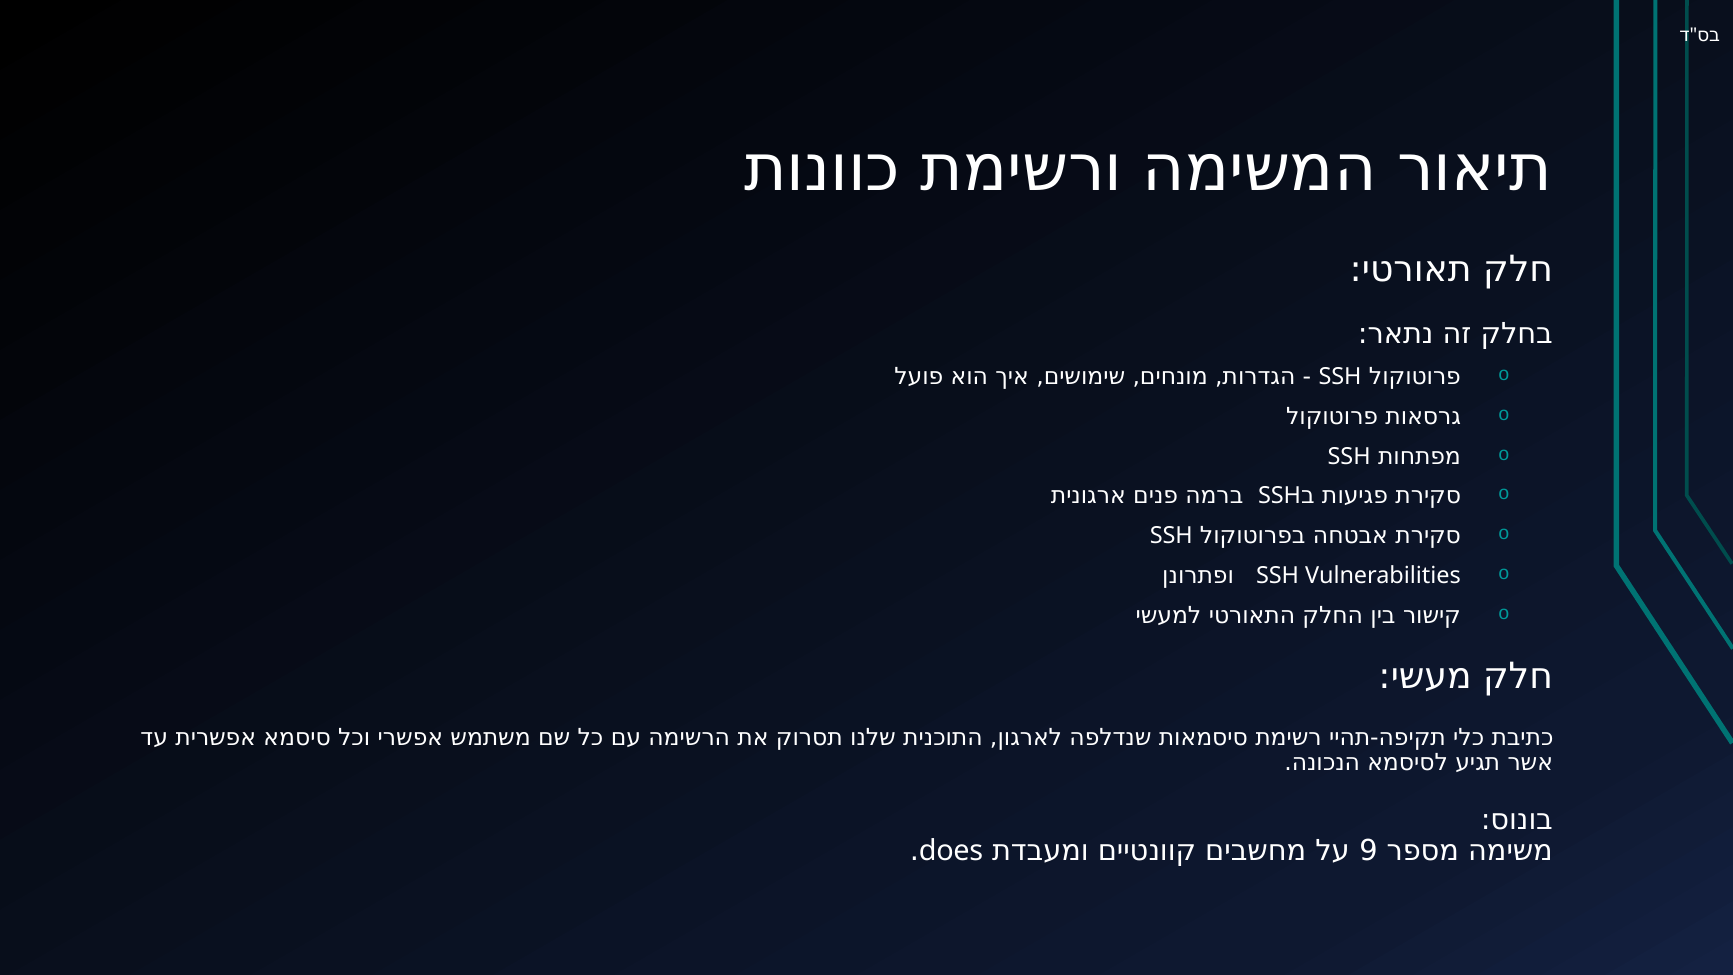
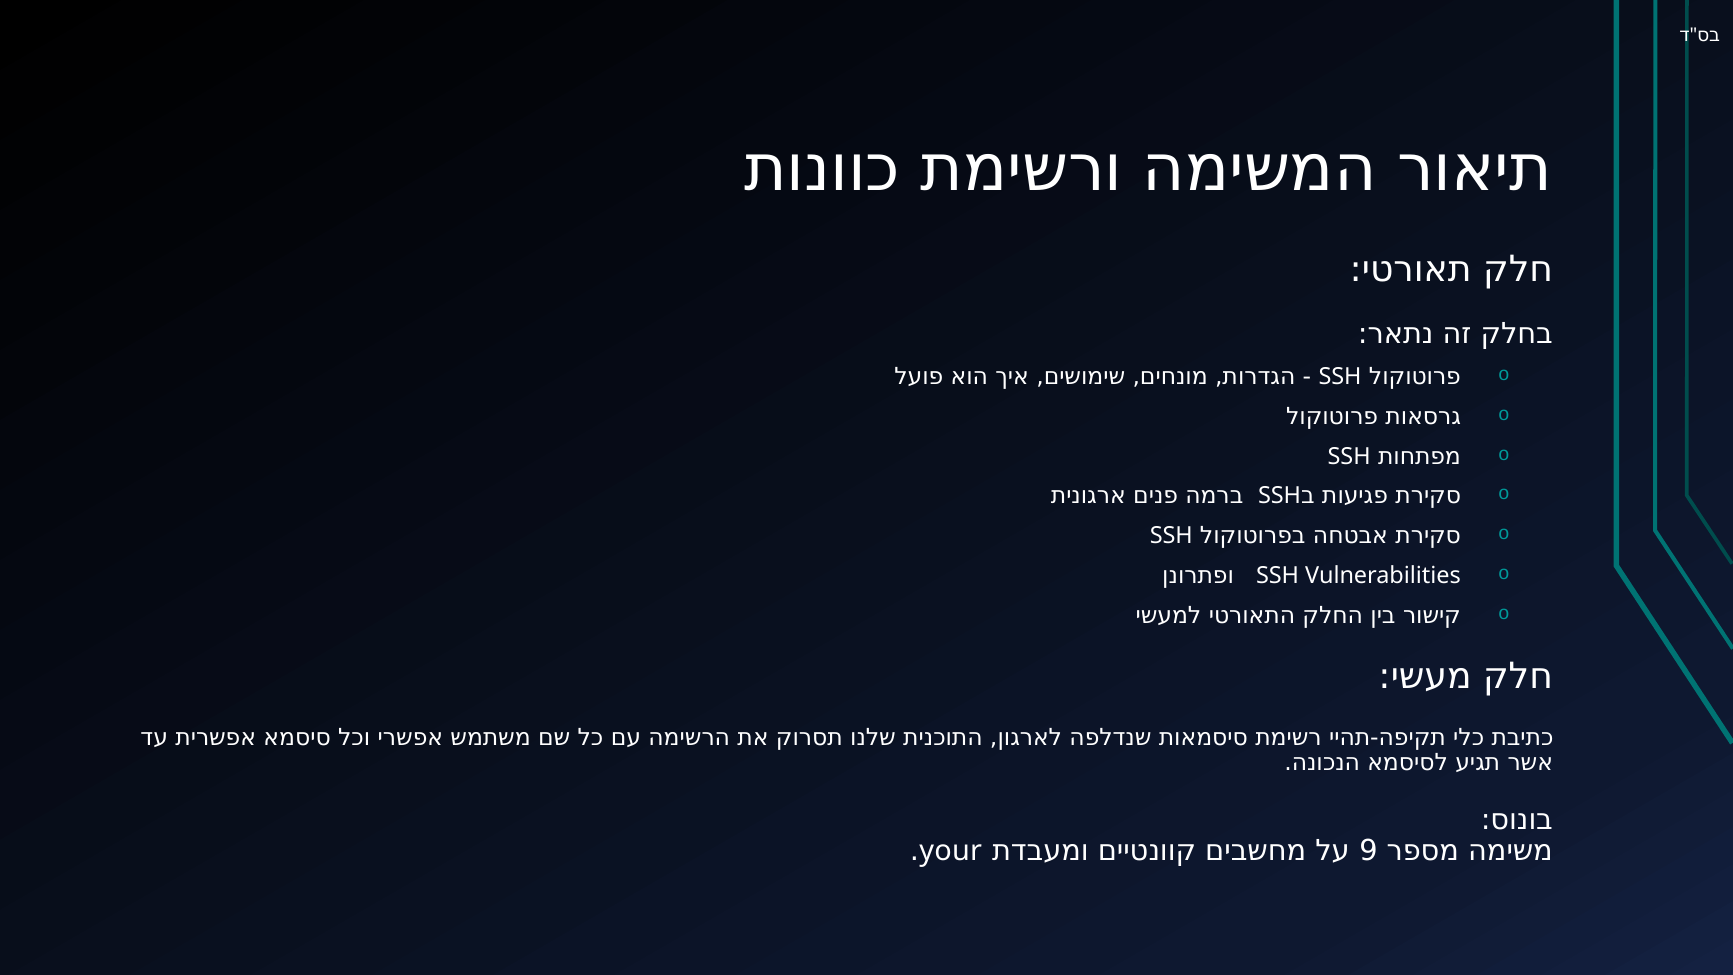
does: does -> your (951, 851)
